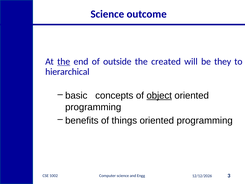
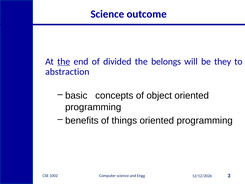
outside: outside -> divided (117, 61)
created: created -> belongs (166, 61)
hierarchical: hierarchical -> abstraction (67, 72)
object underline: present -> none (159, 96)
